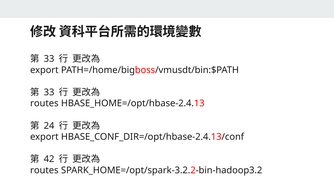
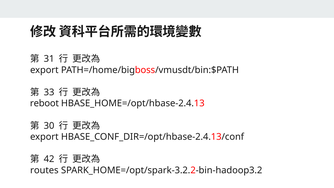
33: 33 -> 31 (49, 59)
routes: routes -> reboot (44, 103)
24: 24 -> 30 (49, 126)
